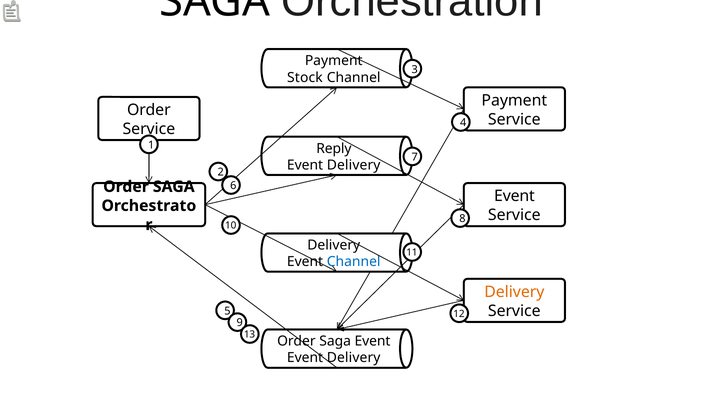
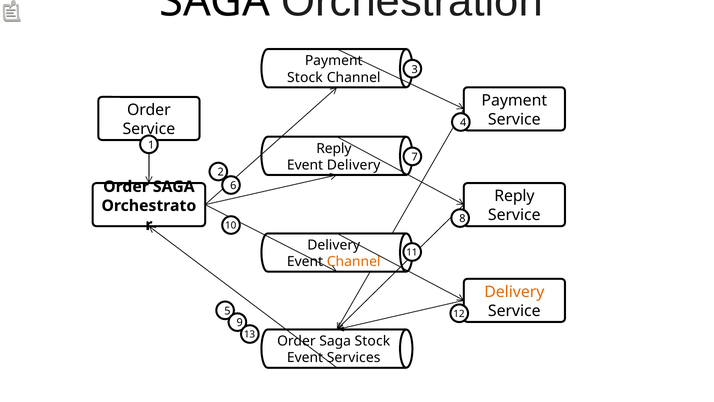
Event: Event -> Reply (514, 196)
Channel colour: blue -> orange (354, 262)
Saga Event: Event -> Stock (372, 341)
Delivery: Delivery -> Services (354, 358)
